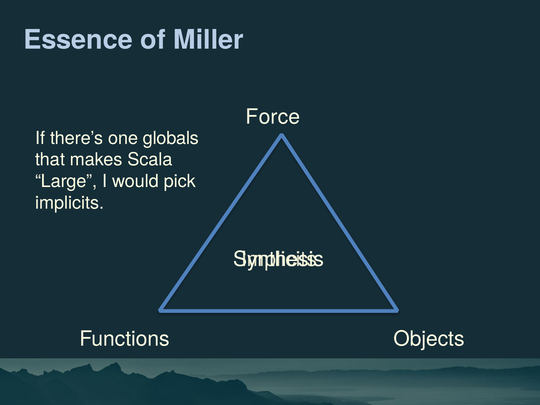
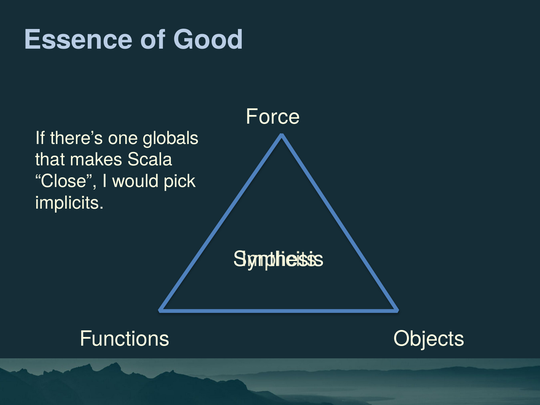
Miller: Miller -> Good (208, 40)
Large: Large -> Close (66, 181)
